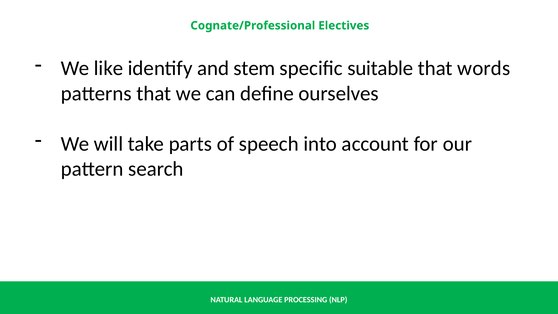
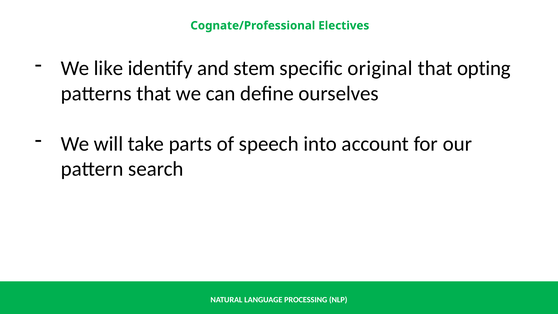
suitable: suitable -> original (380, 68)
words: words -> opting (484, 68)
